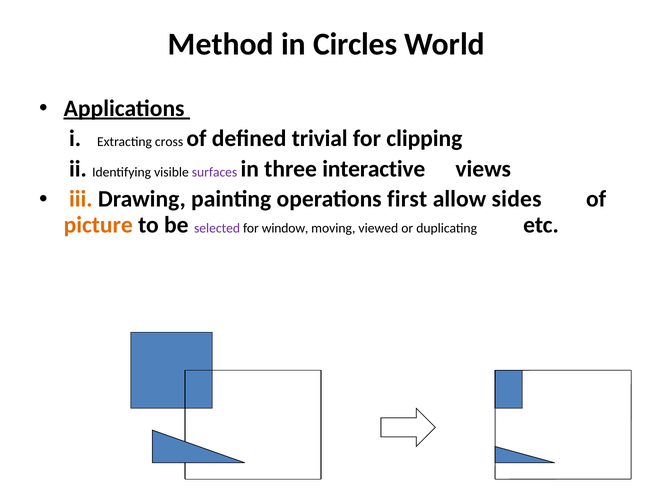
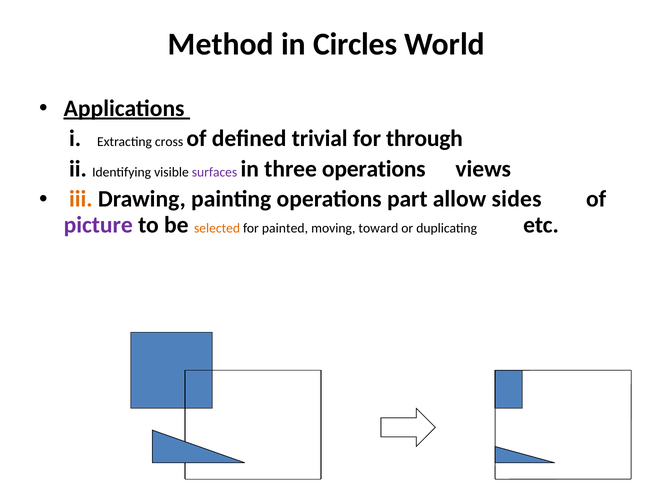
clipping: clipping -> through (424, 139)
three interactive: interactive -> operations (374, 169)
first: first -> part (407, 199)
picture colour: orange -> purple (98, 225)
selected colour: purple -> orange (217, 228)
window: window -> painted (285, 228)
viewed: viewed -> toward (378, 228)
